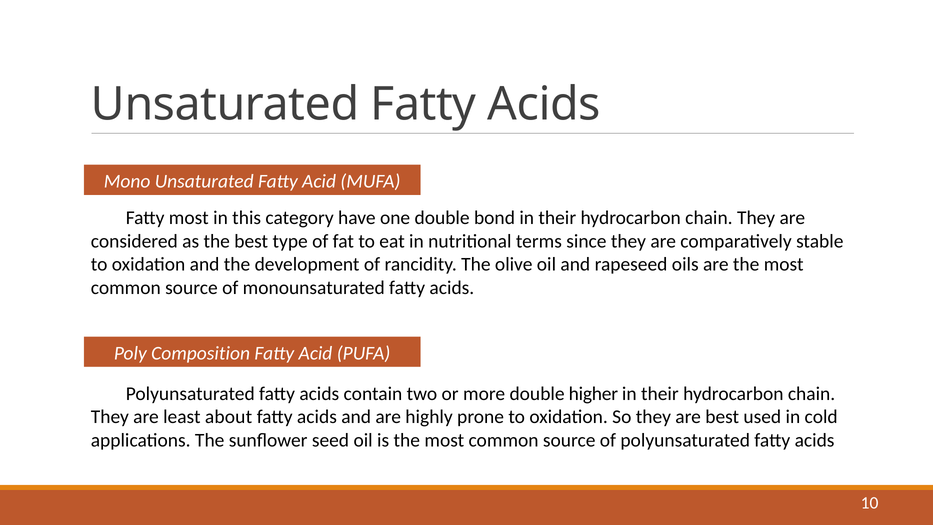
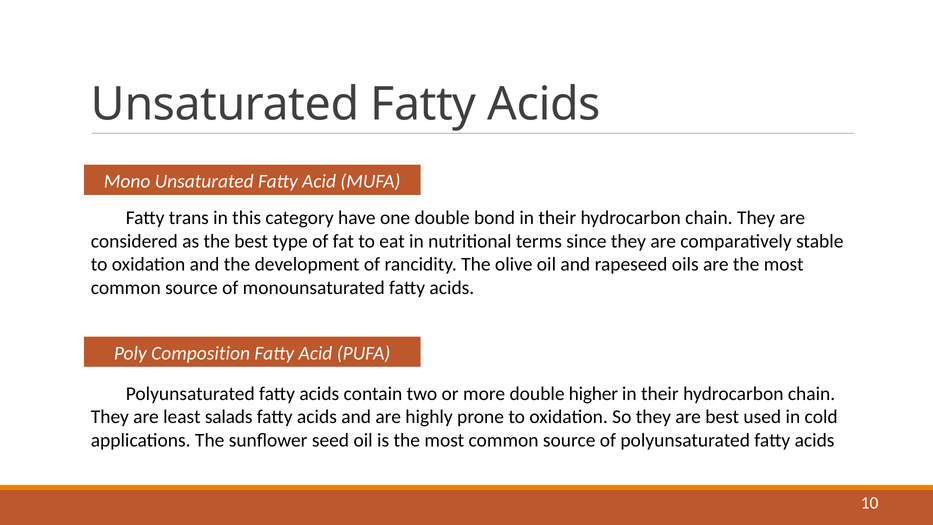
Fatty most: most -> trans (189, 218)
about: about -> salads (229, 417)
